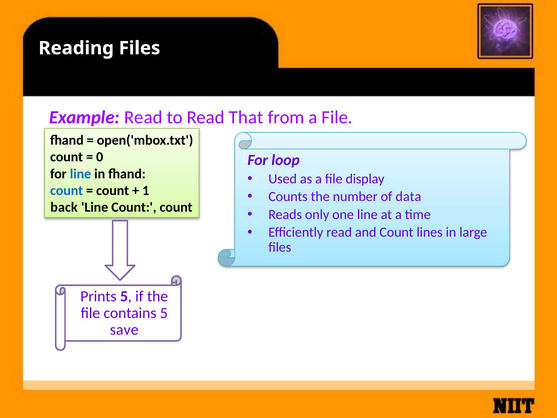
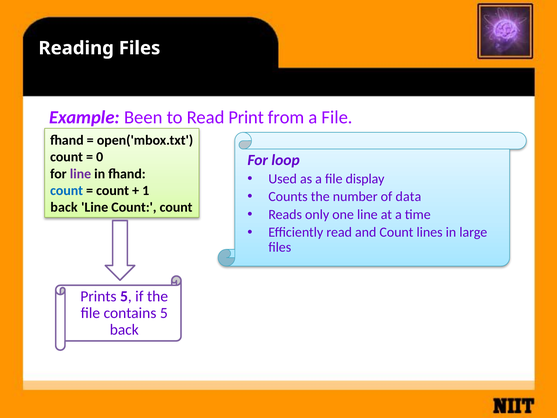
Example Read: Read -> Been (143, 117)
That: That -> Print (246, 117)
line colour: blue -> purple (81, 174)
save: save -> back (124, 330)
